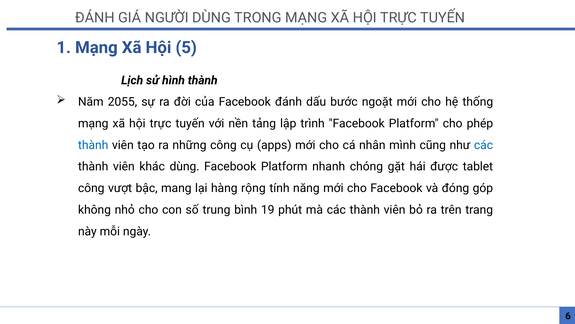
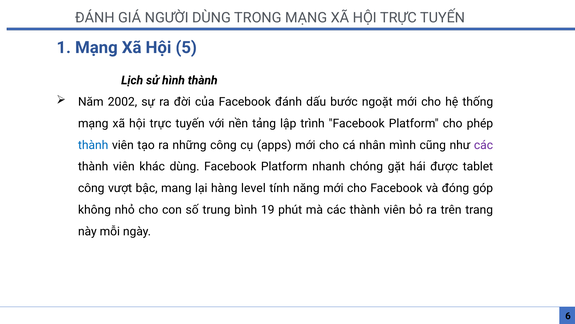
2055: 2055 -> 2002 (122, 102)
các colour: blue -> purple (484, 145)
rộng: rộng -> level (253, 188)
